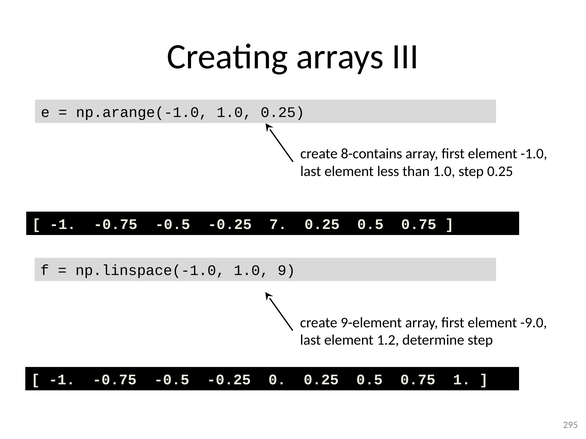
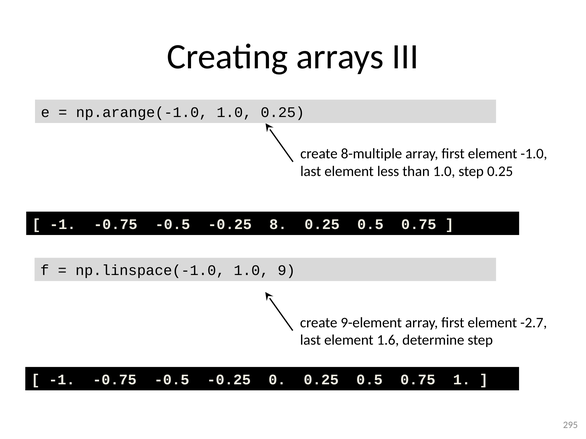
8-contains: 8-contains -> 8-multiple (371, 154)
7: 7 -> 8 (278, 225)
-9.0: -9.0 -> -2.7 (534, 323)
1.2: 1.2 -> 1.6 (388, 341)
